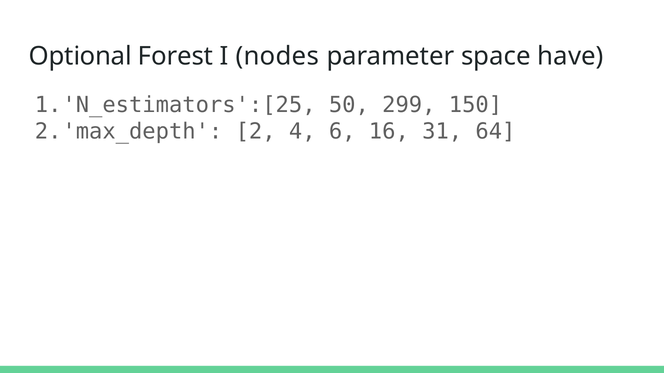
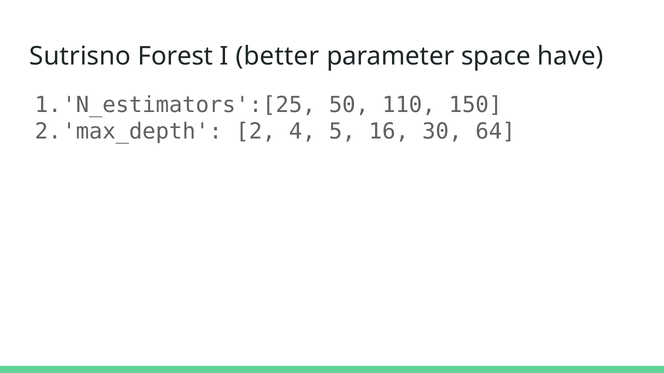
Optional: Optional -> Sutrisno (80, 56)
nodes: nodes -> better (277, 56)
299: 299 -> 110 (409, 105)
6: 6 -> 5 (342, 132)
31: 31 -> 30 (442, 132)
